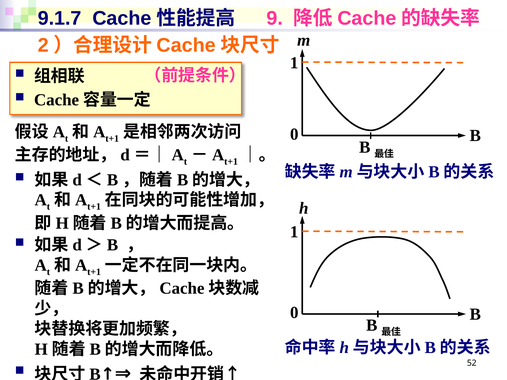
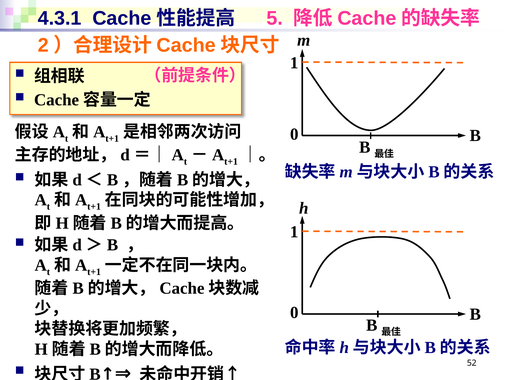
9.1.7: 9.1.7 -> 4.3.1 (60, 18)
9: 9 -> 5 (275, 18)
